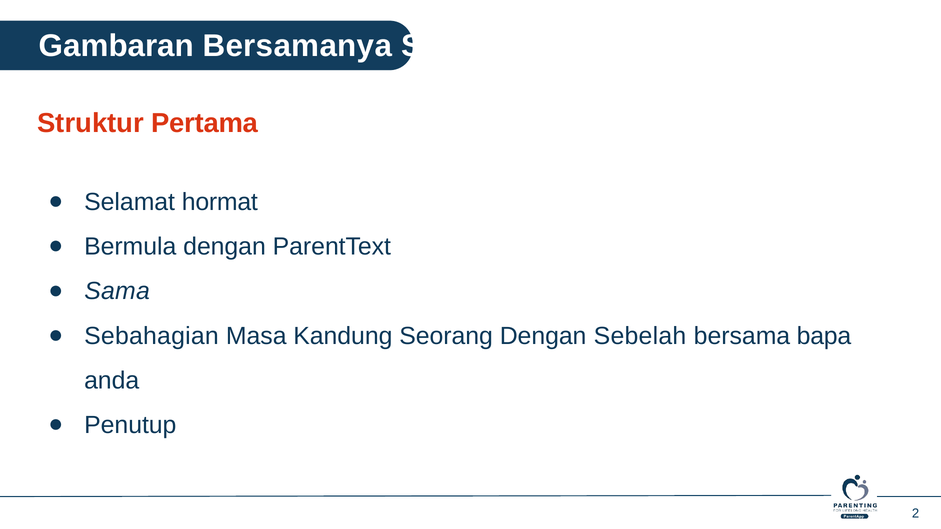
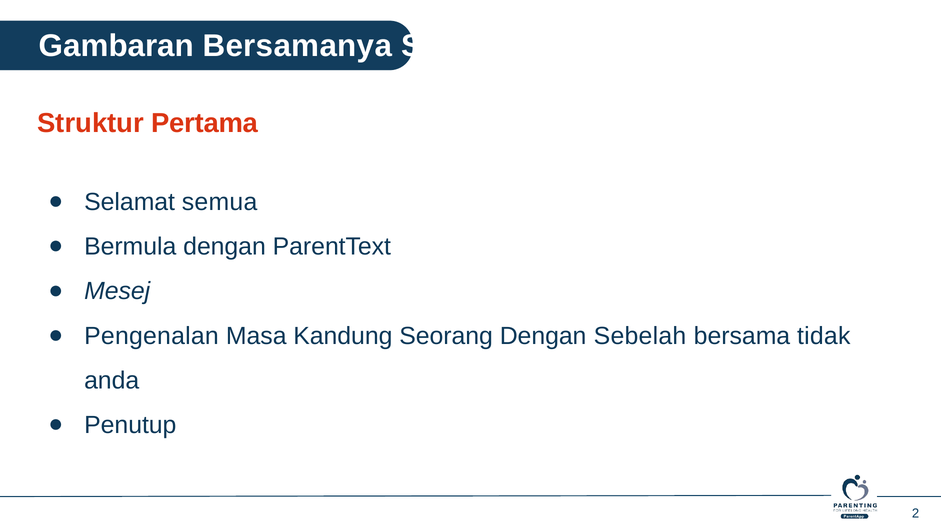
hormat: hormat -> semua (220, 202)
Sama: Sama -> Mesej (117, 291)
Sebahagian: Sebahagian -> Pengenalan (151, 336)
bapa: bapa -> tidak (824, 336)
